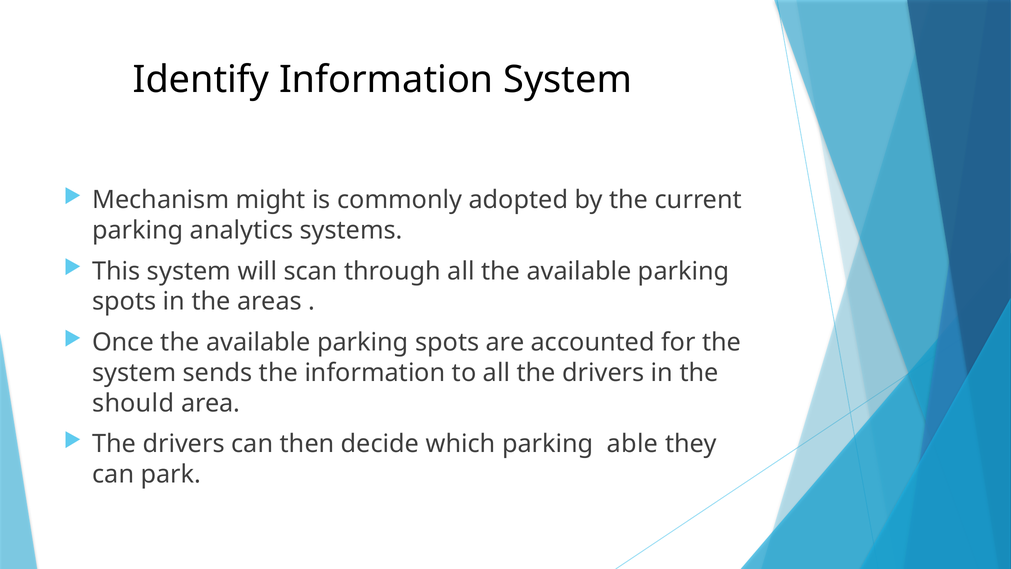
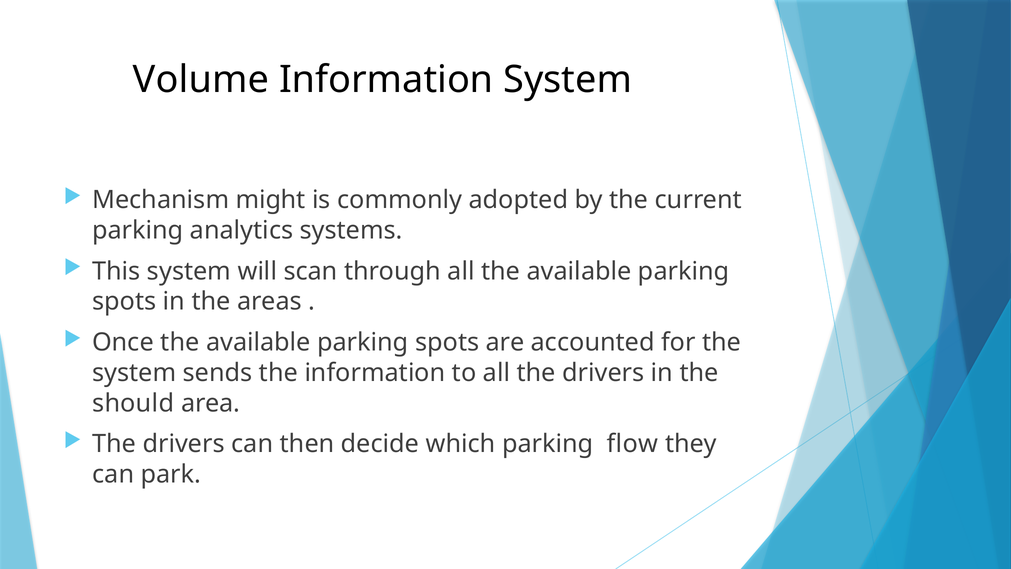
Identify: Identify -> Volume (201, 80)
able: able -> flow (632, 444)
